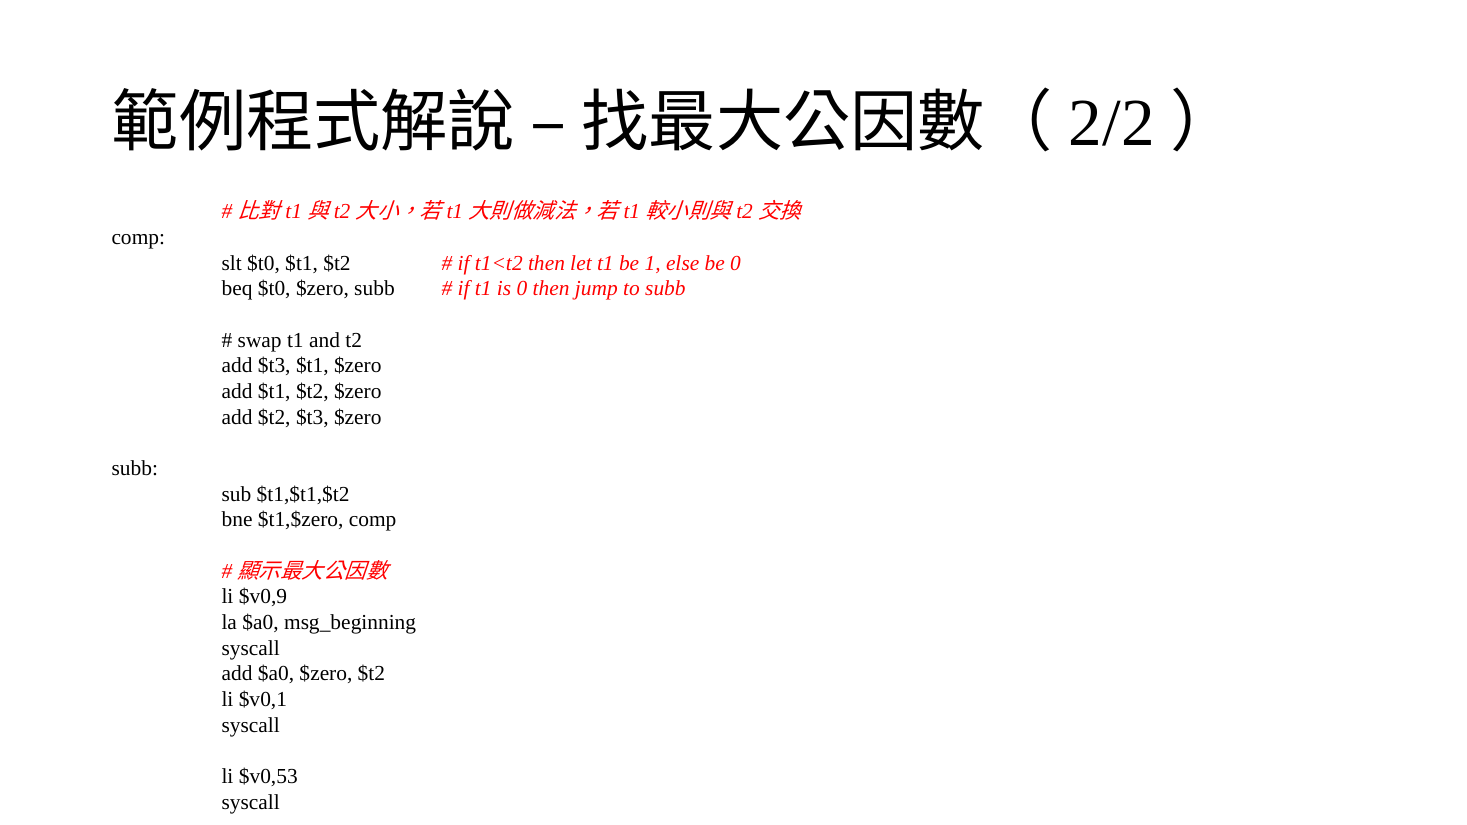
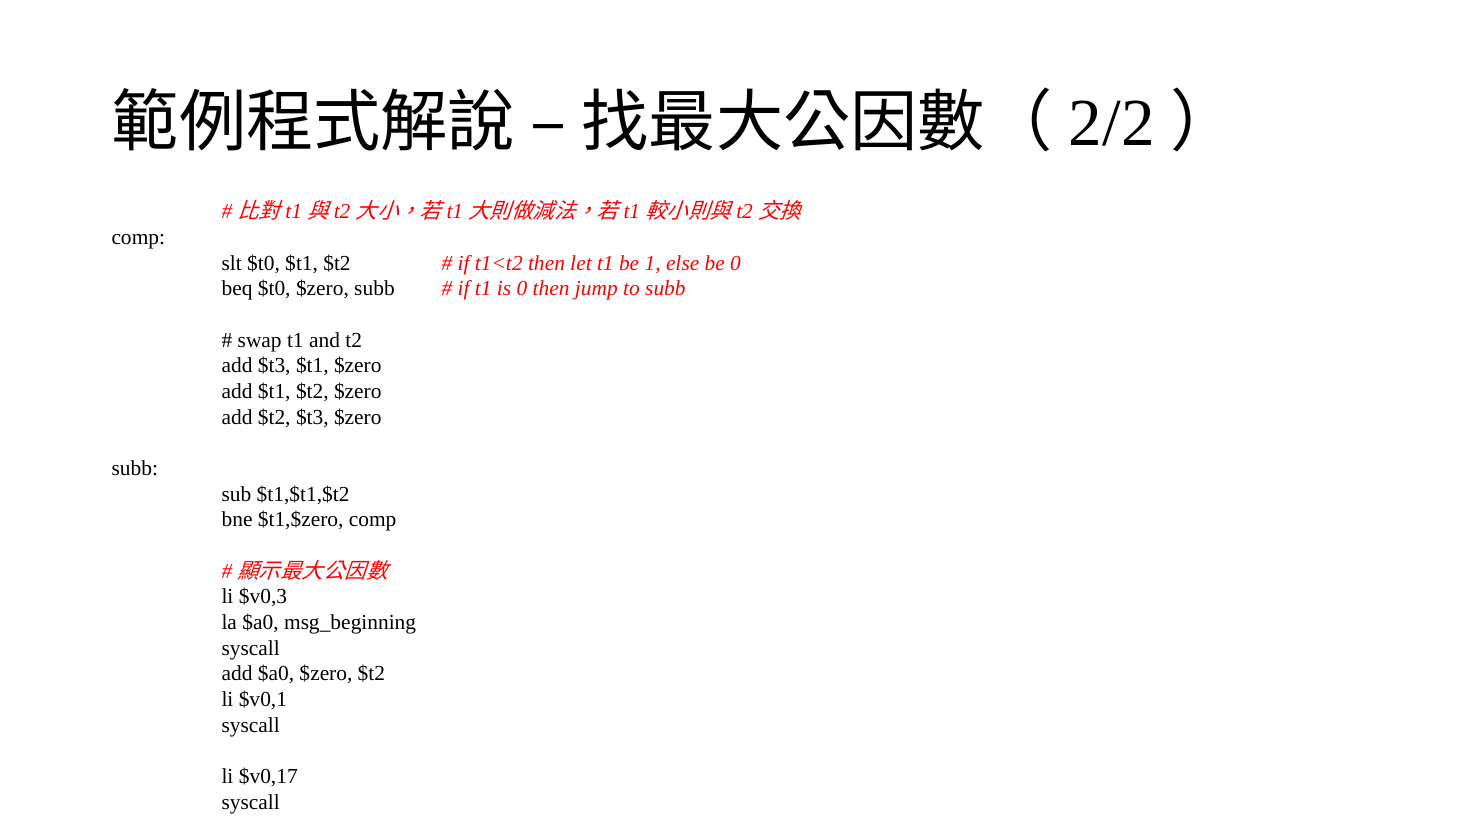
$v0,9: $v0,9 -> $v0,3 (263, 597)
$v0,53: $v0,53 -> $v0,17 (268, 777)
